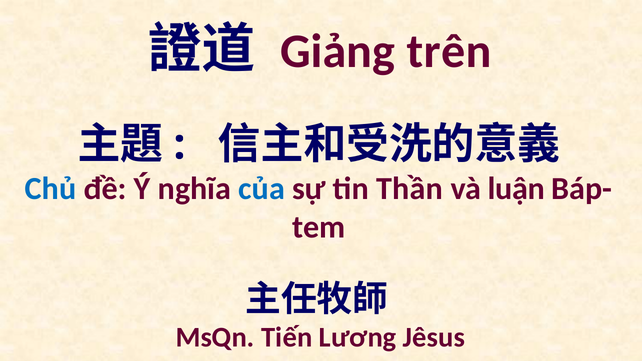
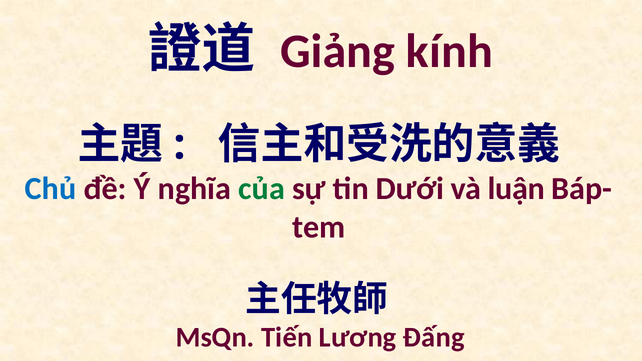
trên: trên -> kính (449, 51)
của colour: blue -> green (262, 189)
Thần: Thần -> Dưới (410, 189)
Jêsus: Jêsus -> Ðấng (434, 338)
